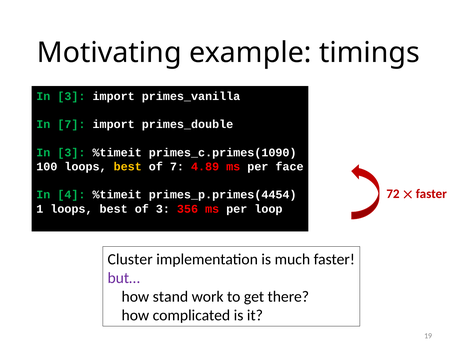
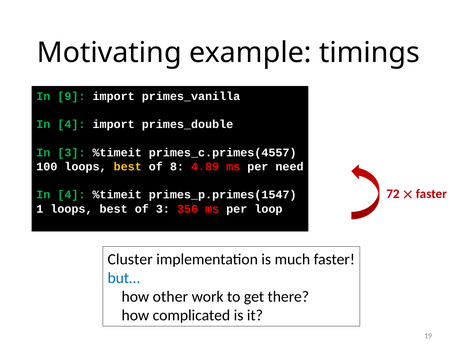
3: 3 -> 9 (71, 96)
7: 7 -> 4 (71, 124)
primes_c.primes(1090: primes_c.primes(1090 -> primes_c.primes(4557 (223, 152)
of 7: 7 -> 8 (177, 166)
face: face -> need (290, 166)
primes_p.primes(4454: primes_p.primes(4454 -> primes_p.primes(1547 (223, 195)
but… colour: purple -> blue (124, 278)
stand: stand -> other (170, 297)
